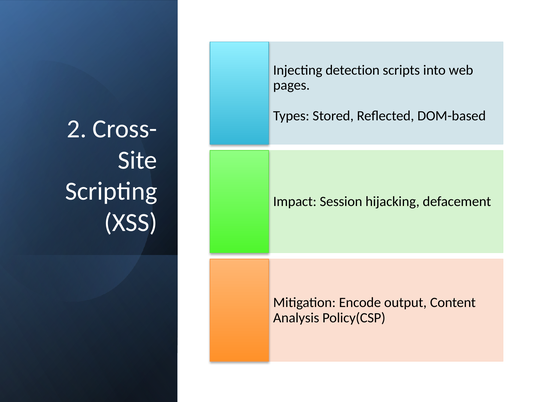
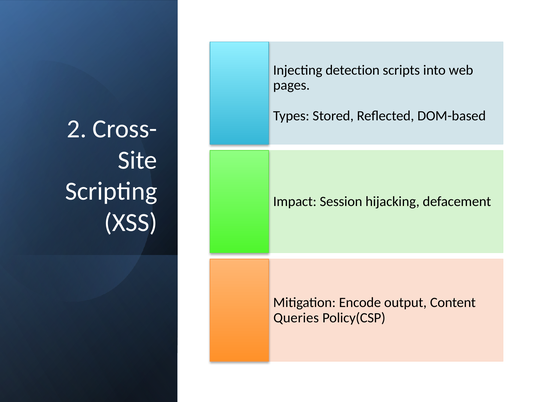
Analysis: Analysis -> Queries (296, 318)
